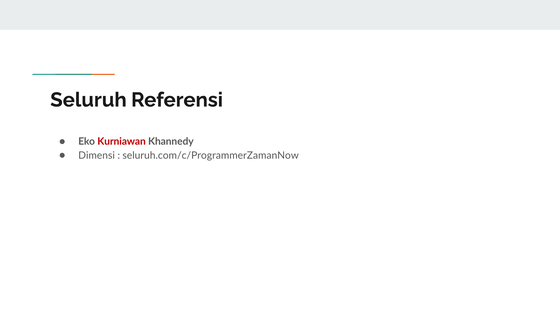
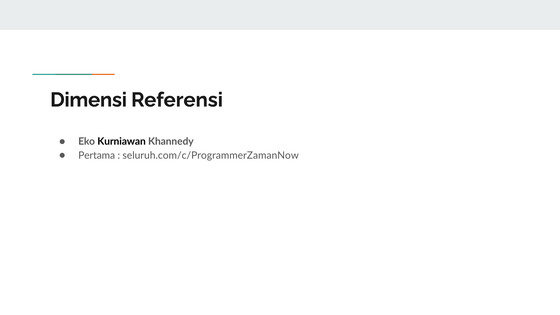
Seluruh: Seluruh -> Dimensi (89, 100)
Kurniawan colour: red -> black (122, 142)
Dimensi: Dimensi -> Pertama (97, 155)
